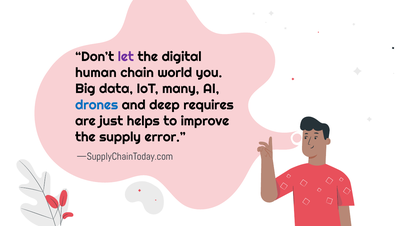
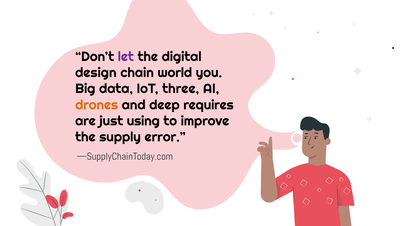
human: human -> design (96, 73)
many: many -> three (181, 89)
drones colour: blue -> orange (97, 105)
helps: helps -> using (143, 121)
